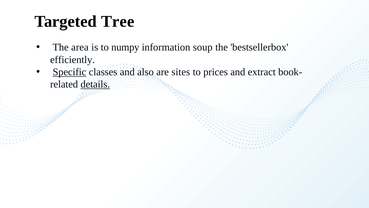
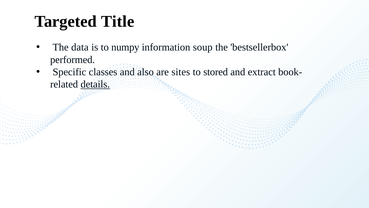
Tree: Tree -> Title (118, 21)
area: area -> data (80, 47)
efficiently: efficiently -> performed (73, 60)
Specific underline: present -> none (69, 72)
prices: prices -> stored (216, 72)
